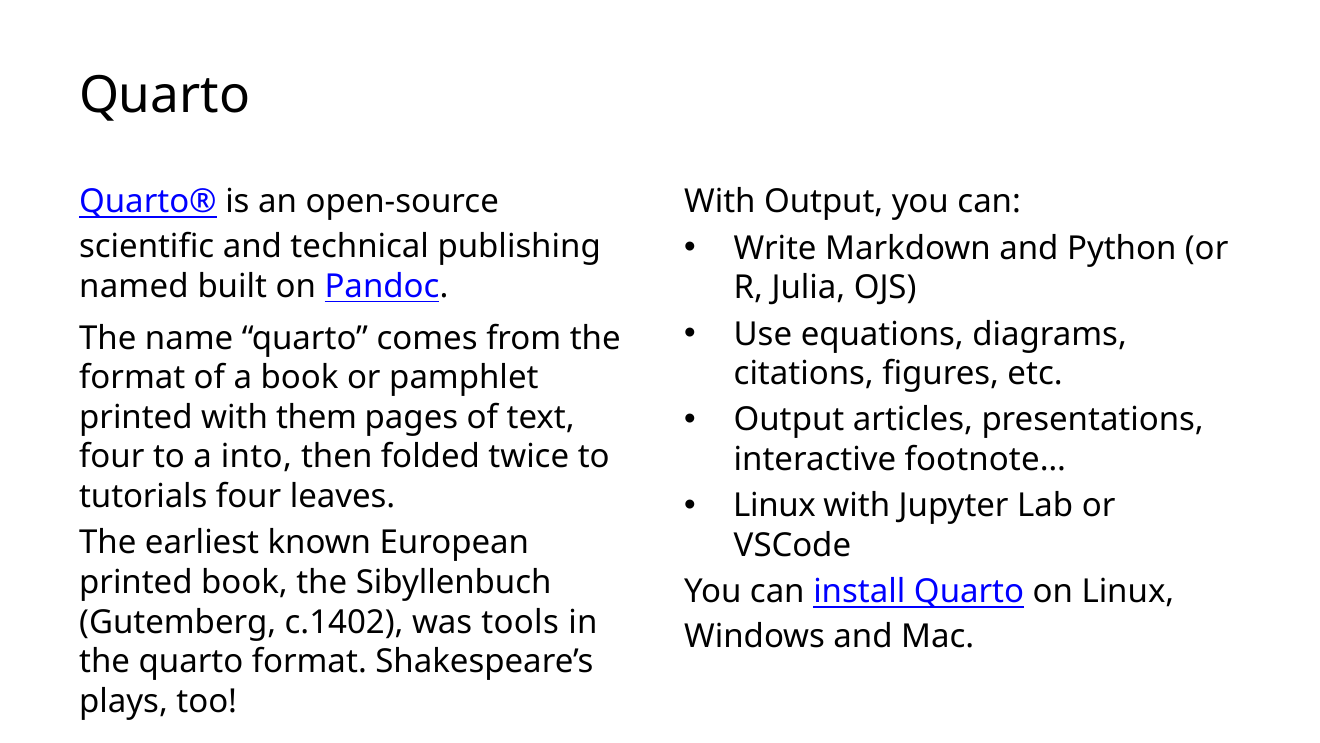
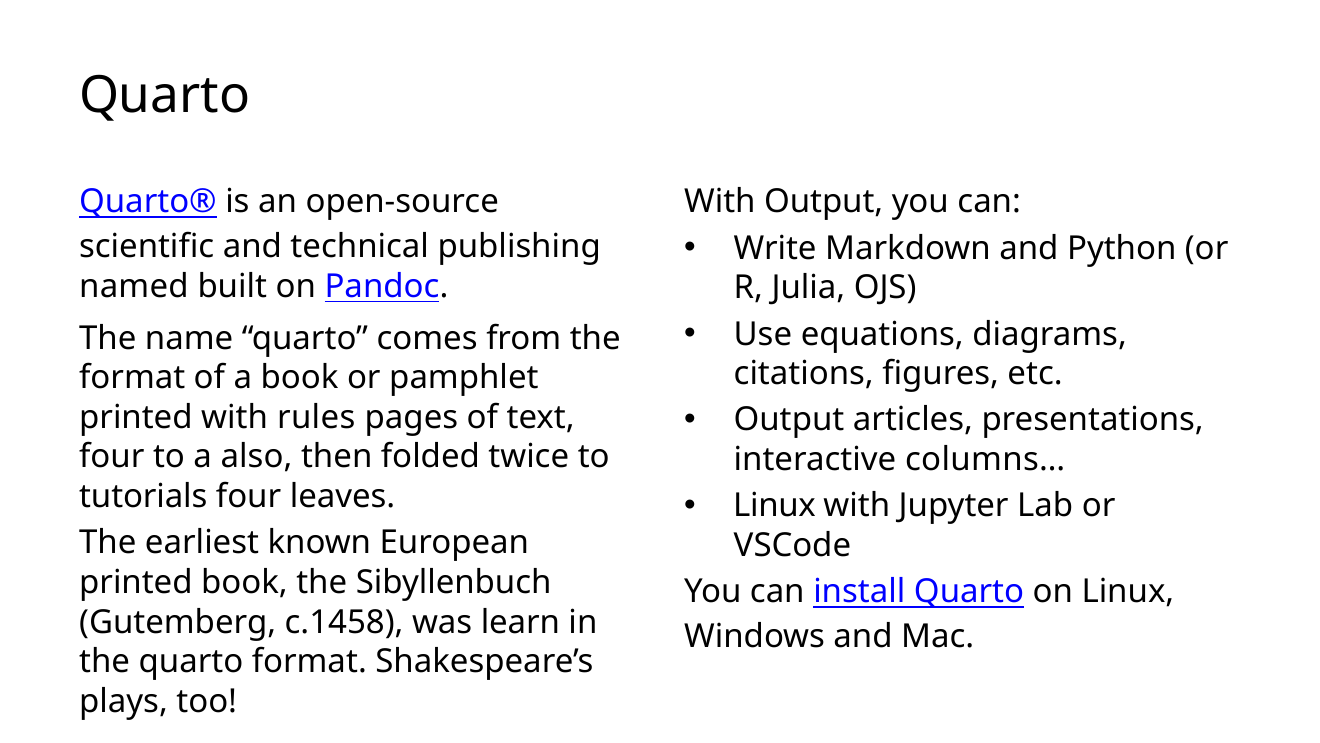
them: them -> rules (316, 417)
into: into -> also (257, 457)
footnote…: footnote… -> columns… (985, 459)
c.1402: c.1402 -> c.1458 (344, 622)
tools: tools -> learn (520, 622)
